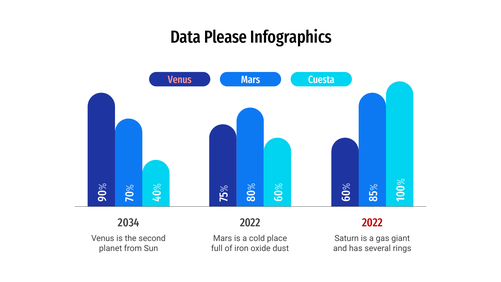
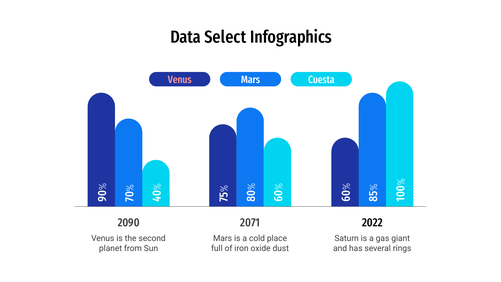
Please: Please -> Select (225, 37)
2034: 2034 -> 2090 (129, 223)
2022: 2022 -> 2071 (250, 223)
2022 colour: red -> black (372, 223)
